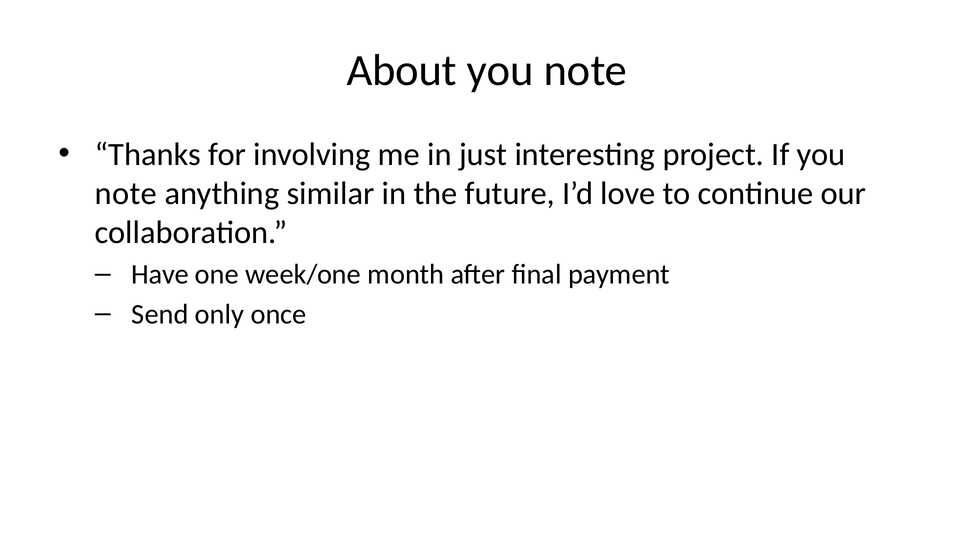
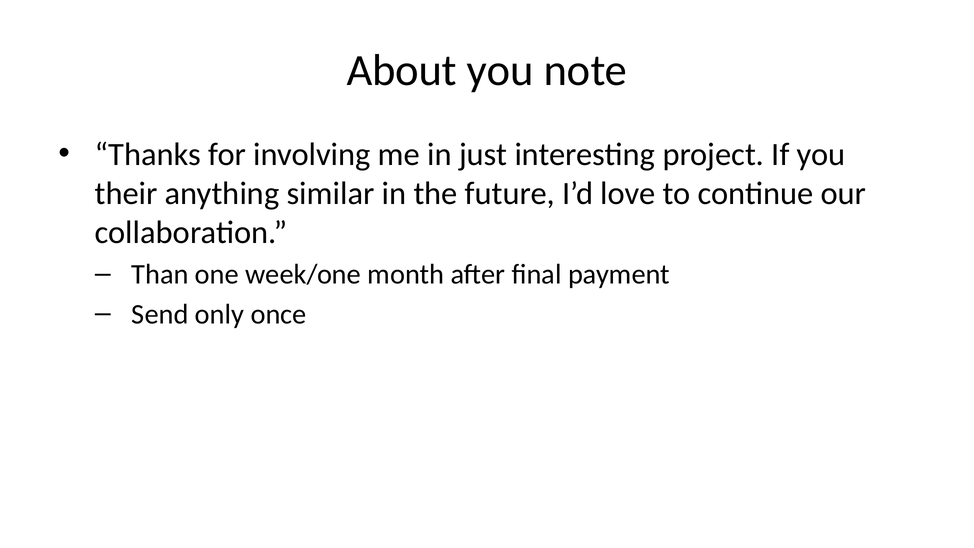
note: note -> their (126, 193)
Have: Have -> Than (160, 274)
